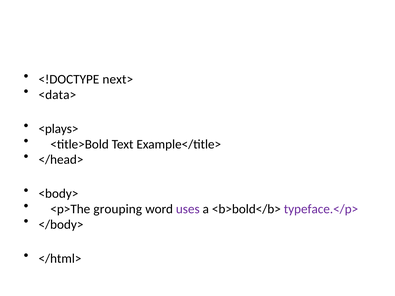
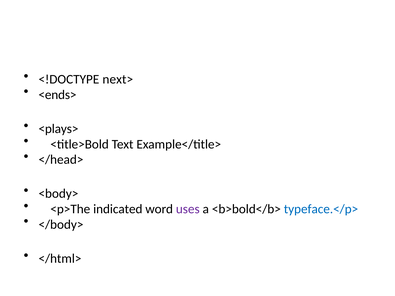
<data>: <data> -> <ends> (57, 95)
grouping: grouping -> indicated (118, 209)
typeface.</p> colour: purple -> blue (321, 209)
